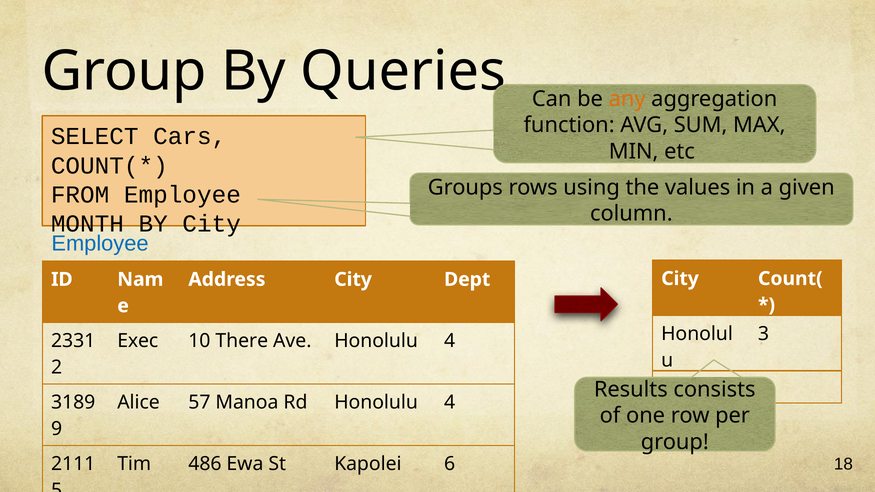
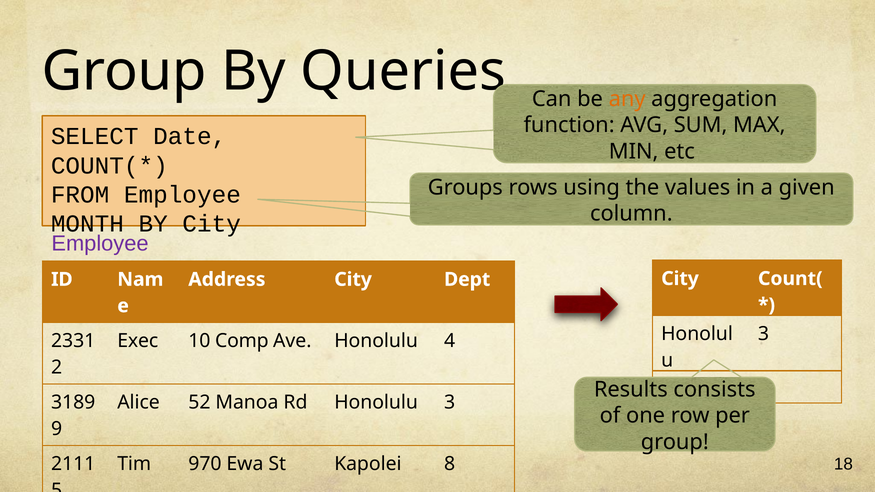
Cars: Cars -> Date (190, 136)
Employee colour: blue -> purple (100, 244)
There: There -> Comp (242, 341)
57: 57 -> 52 (199, 403)
Rd Honolulu 4: 4 -> 3 (450, 403)
486: 486 -> 970 (205, 464)
Kapolei 6: 6 -> 8 (450, 464)
